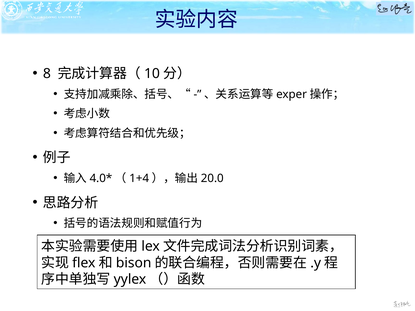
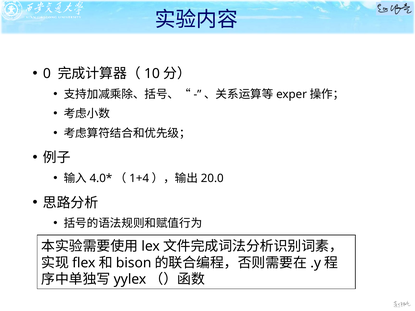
8: 8 -> 0 (47, 74)
